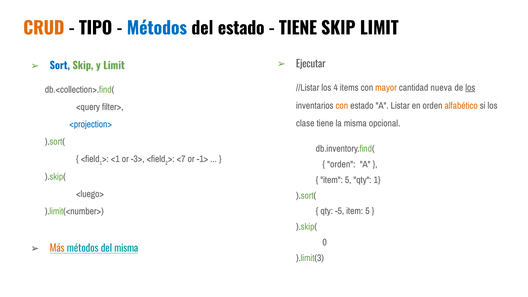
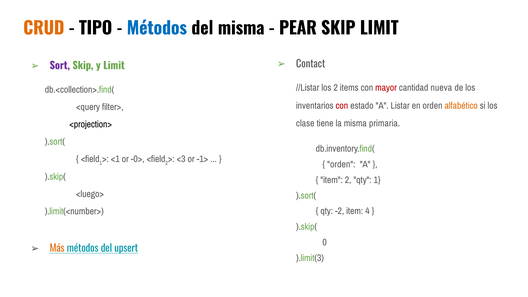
del estado: estado -> misma (241, 29)
TIENE: TIENE -> PEAR (298, 29)
Ejecutar: Ejecutar -> Contact (311, 64)
Sort colour: blue -> purple (60, 66)
los 4: 4 -> 2 (336, 87)
mayor colour: orange -> red (386, 87)
los underline: present -> none (470, 87)
con colour: orange -> red (342, 105)
opcional: opcional -> primaria (385, 123)
<projection> colour: blue -> black (91, 124)
-3>: -3> -> -0> (138, 159)
<7: <7 -> <3 (181, 159)
5: 5 -> 2 (348, 180)
-5: -5 -> -2 (340, 211)
5: 5 -> 4 (367, 211)
del misma: misma -> upsert (126, 248)
